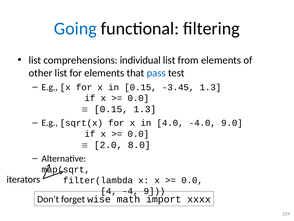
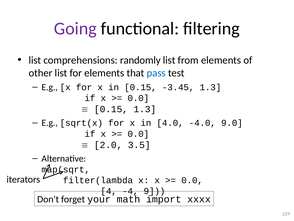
Going colour: blue -> purple (75, 28)
individual: individual -> randomly (140, 60)
8.0: 8.0 -> 3.5 (139, 145)
wise: wise -> your (99, 199)
